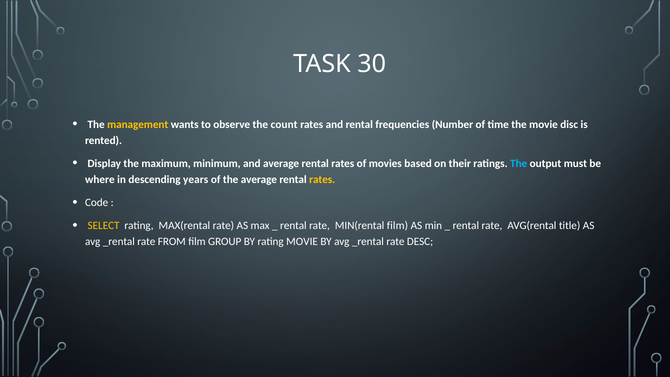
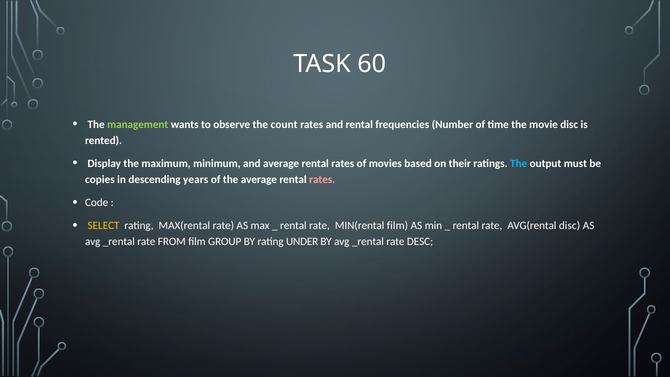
30: 30 -> 60 (372, 64)
management colour: yellow -> light green (138, 124)
where: where -> copies (100, 179)
rates colour: yellow -> pink (322, 179)
AVG(rental title: title -> disc (570, 225)
rating MOVIE: MOVIE -> UNDER (302, 242)
